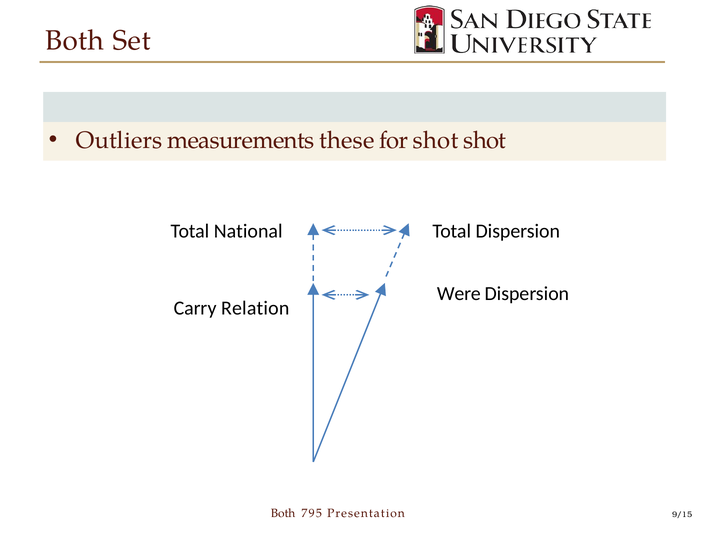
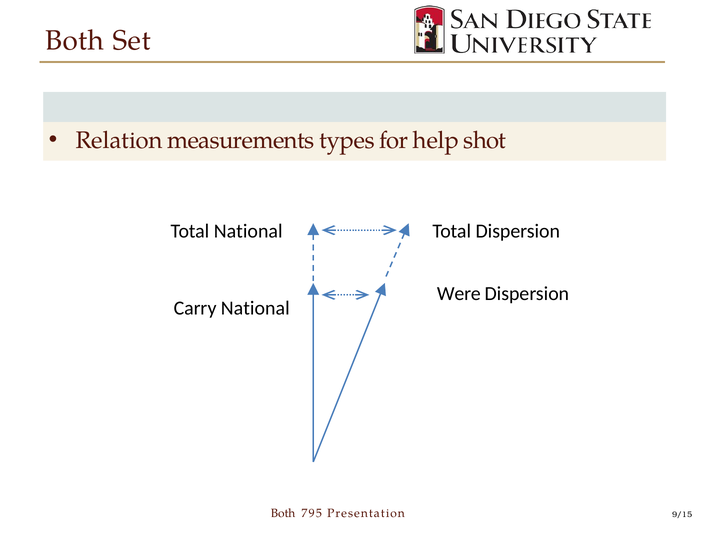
Outliers: Outliers -> Relation (119, 140)
these: these -> types (347, 140)
for shot: shot -> help (436, 140)
Carry Relation: Relation -> National (255, 308)
